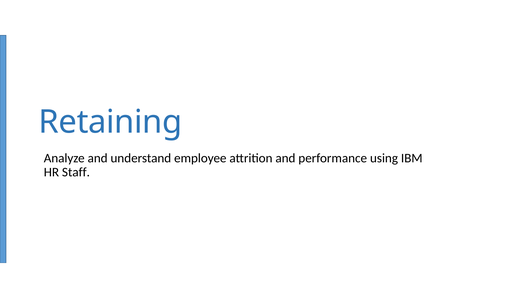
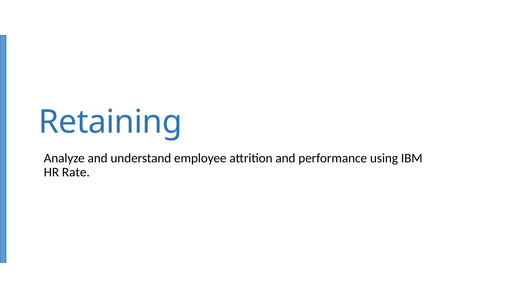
Staff: Staff -> Rate (76, 172)
